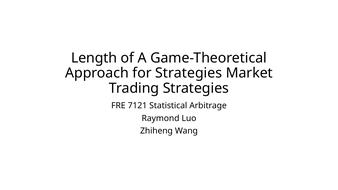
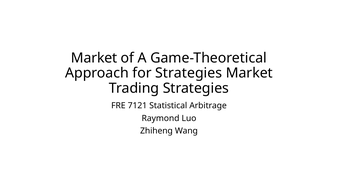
Length: Length -> Market (94, 58)
